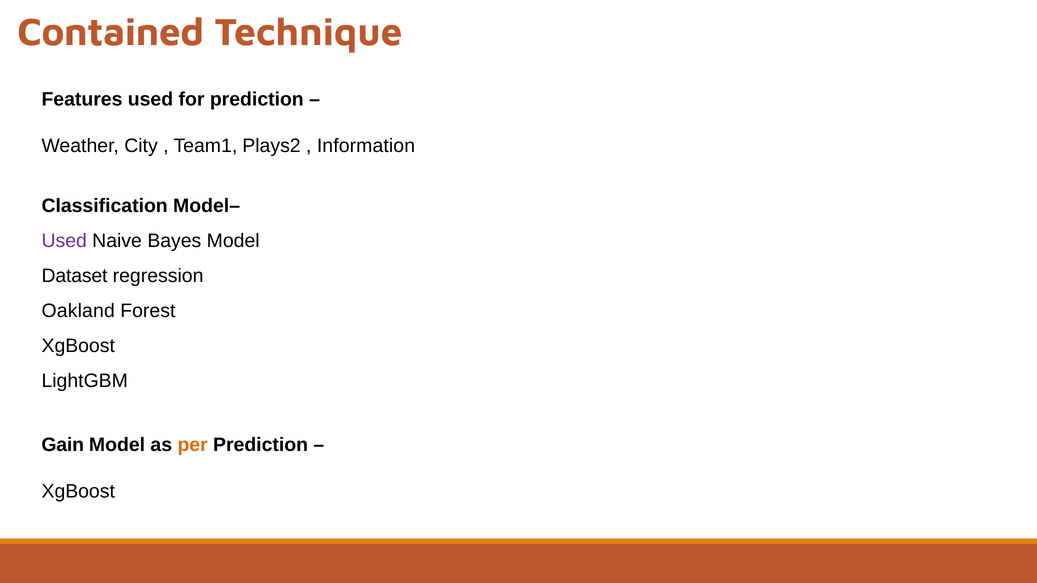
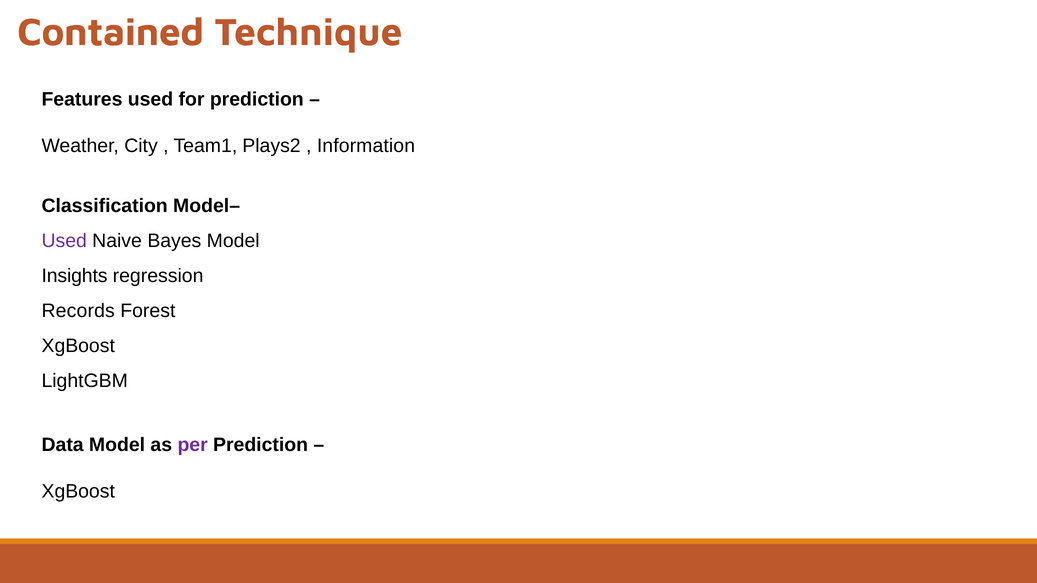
Dataset: Dataset -> Insights (75, 276)
Oakland: Oakland -> Records (78, 311)
Gain: Gain -> Data (63, 445)
per colour: orange -> purple (193, 445)
